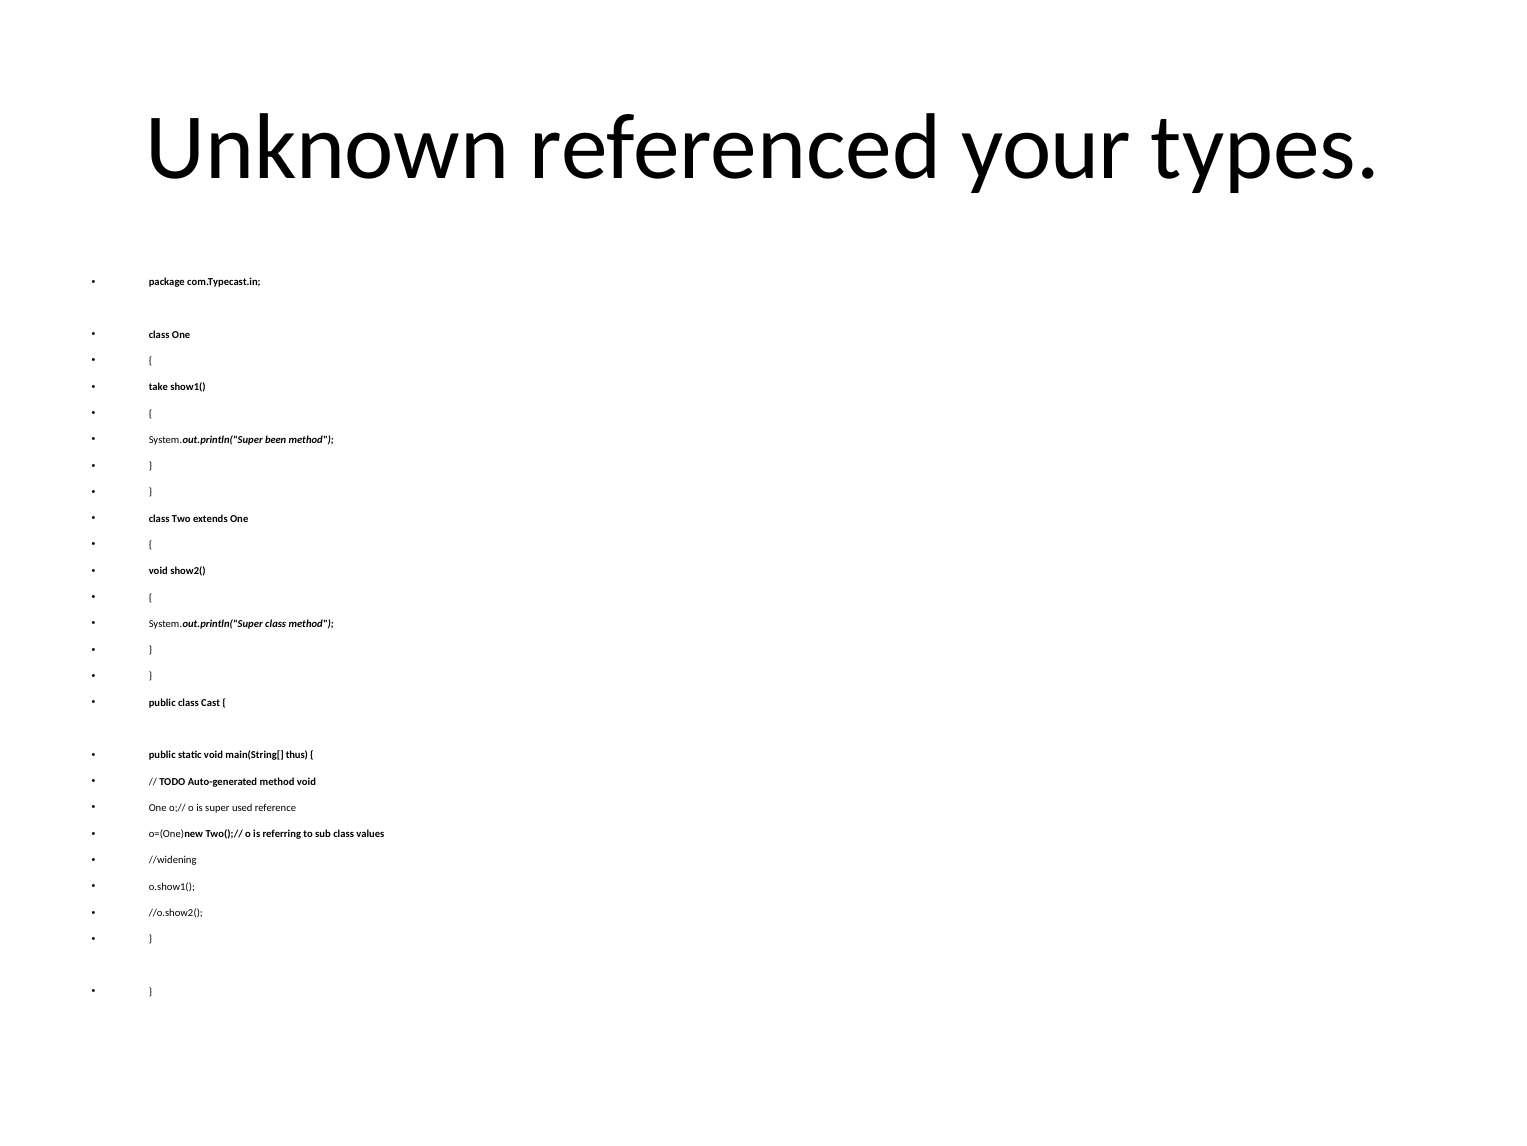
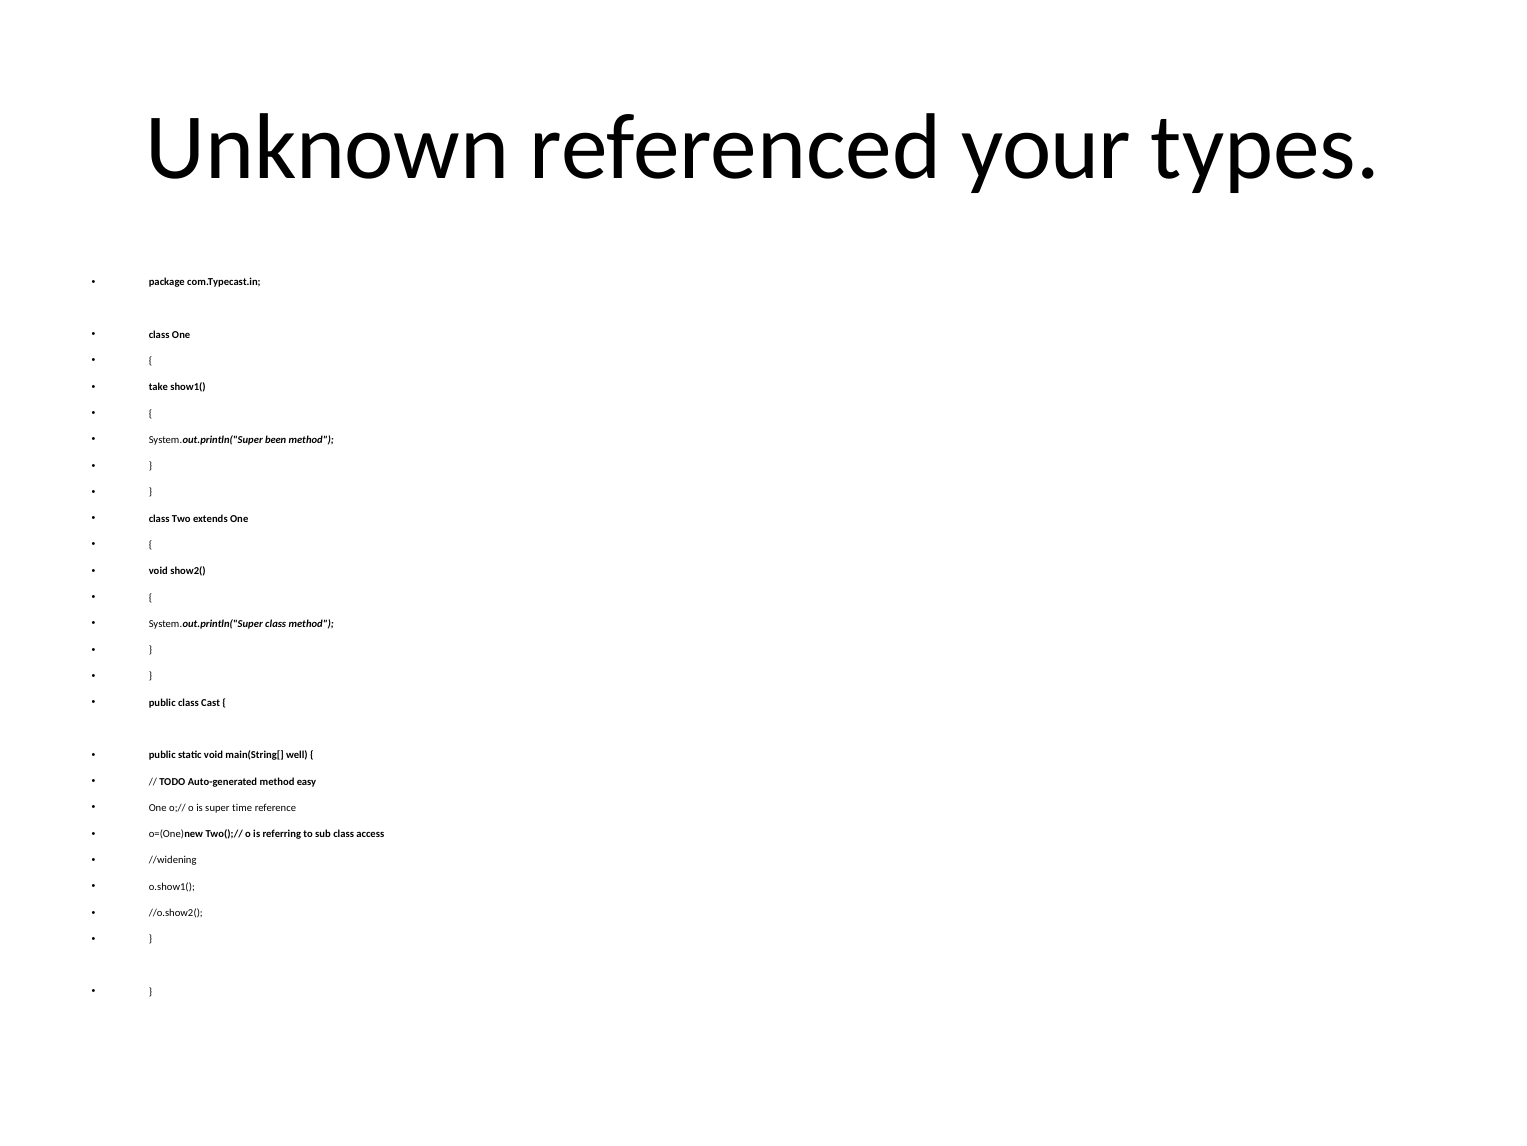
thus: thus -> well (297, 755)
method void: void -> easy (306, 781)
used: used -> time (242, 807)
values: values -> access (370, 834)
